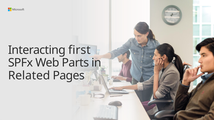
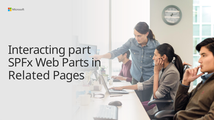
first: first -> part (80, 50)
